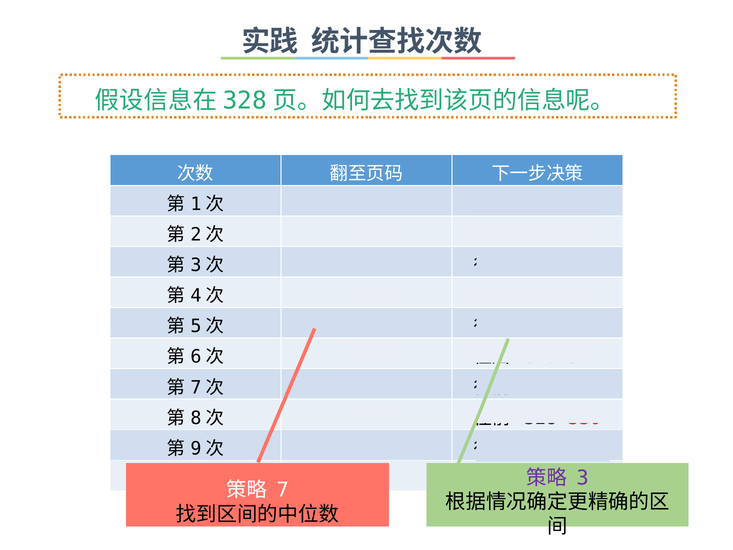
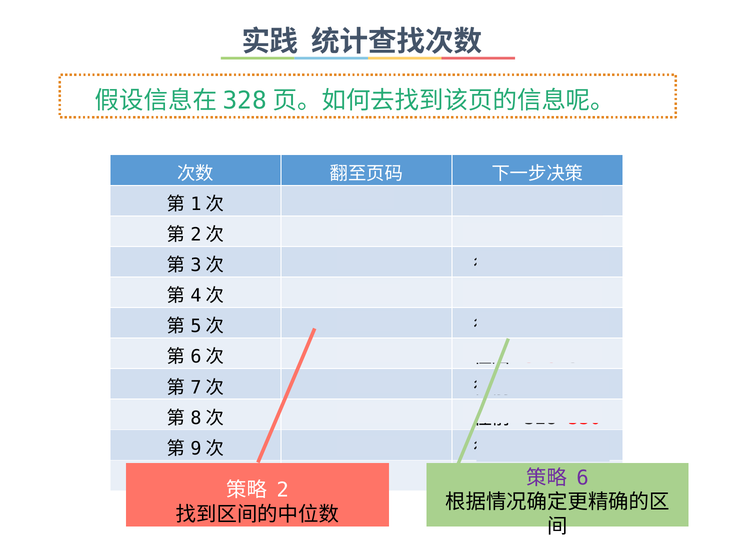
3: 3 -> 6 (583, 478)
7: 7 -> 2 (283, 490)
